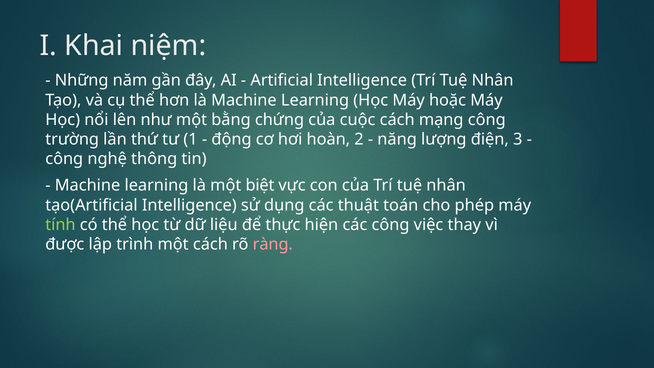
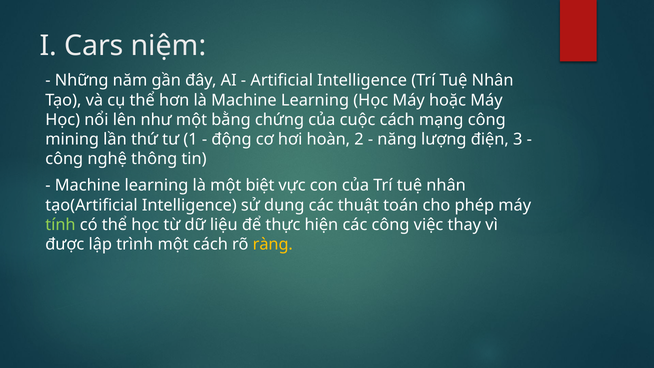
Khai: Khai -> Cars (94, 46)
trường: trường -> mining (72, 139)
ràng colour: pink -> yellow (273, 244)
